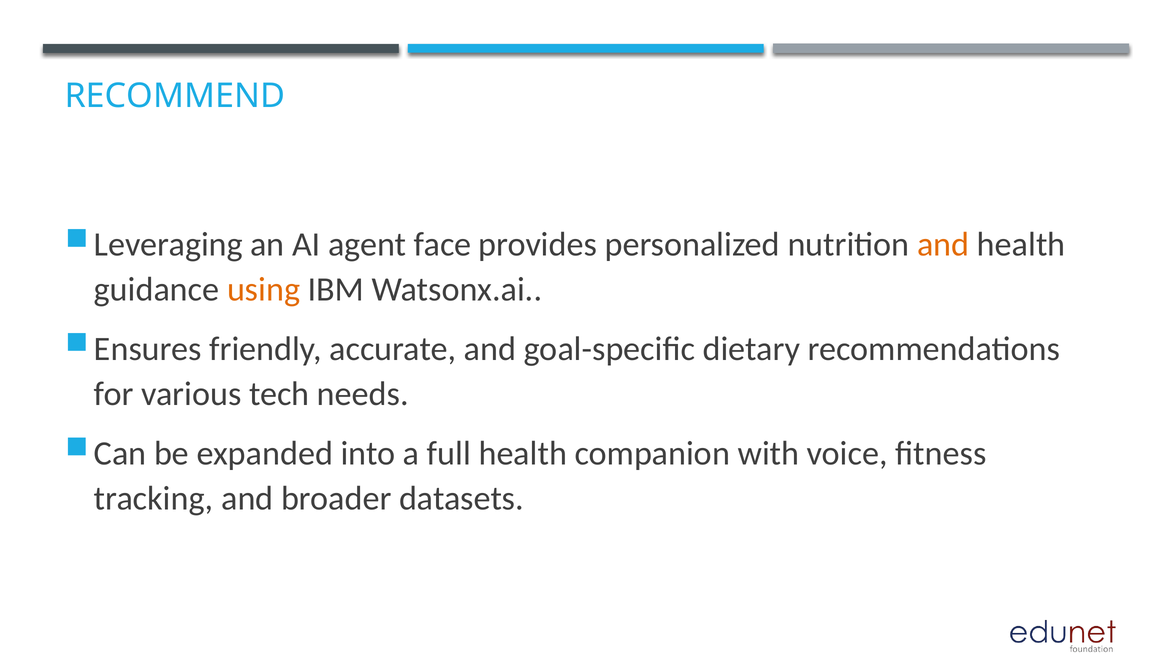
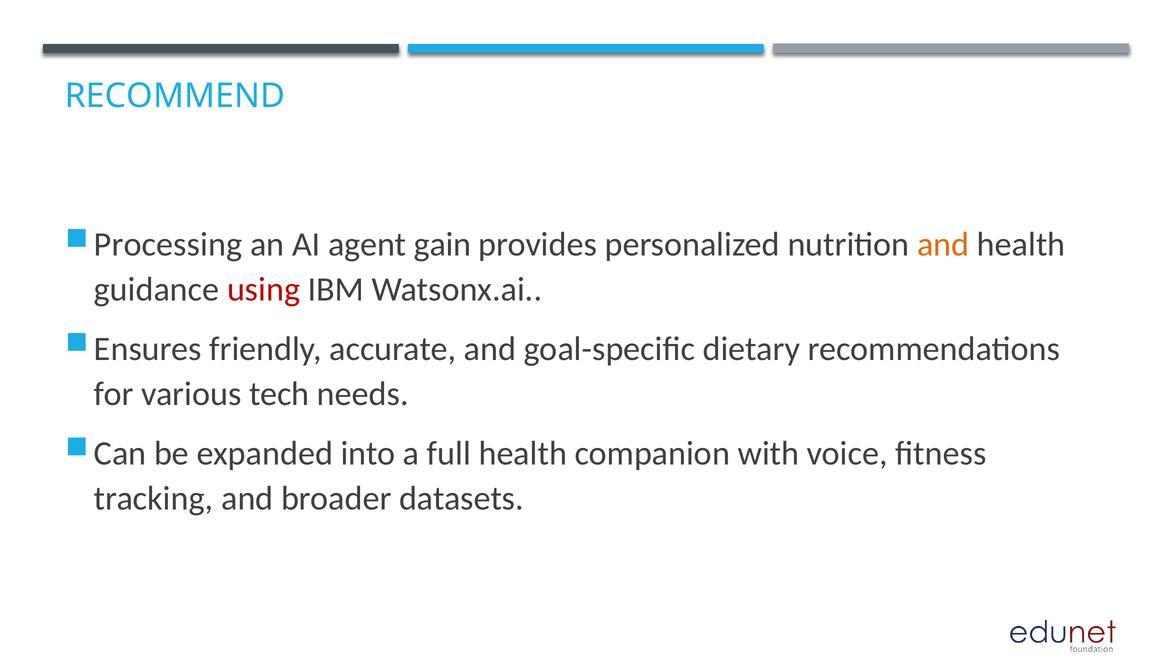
Leveraging: Leveraging -> Processing (168, 245)
face: face -> gain (443, 245)
using colour: orange -> red (264, 290)
